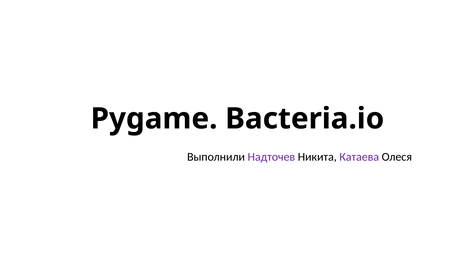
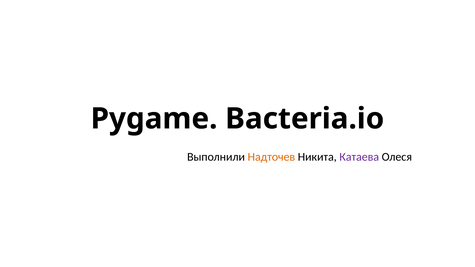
Надточев colour: purple -> orange (271, 157)
